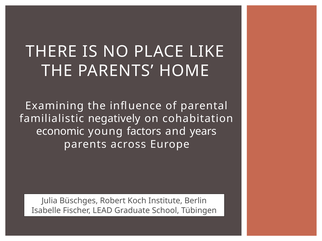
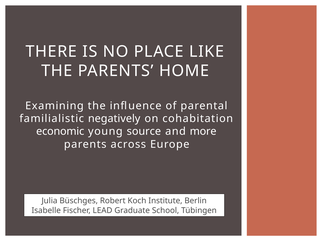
factors: factors -> source (144, 132)
years: years -> more (203, 132)
